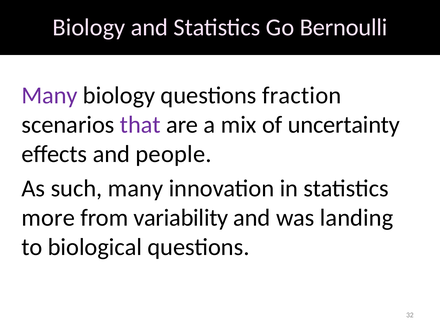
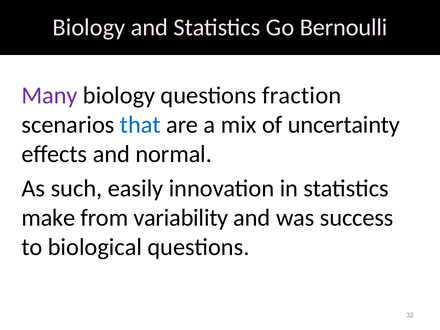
that colour: purple -> blue (140, 125)
people: people -> normal (174, 154)
such many: many -> easily (136, 188)
more: more -> make (48, 218)
landing: landing -> success (357, 218)
